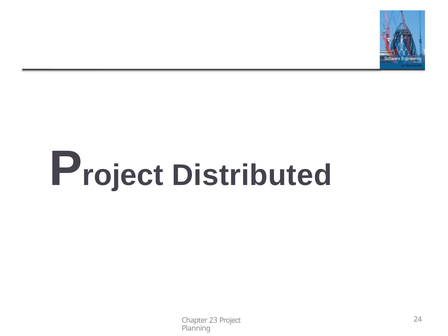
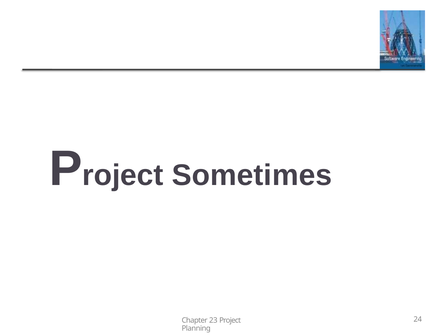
Distributed: Distributed -> Sometimes (252, 175)
